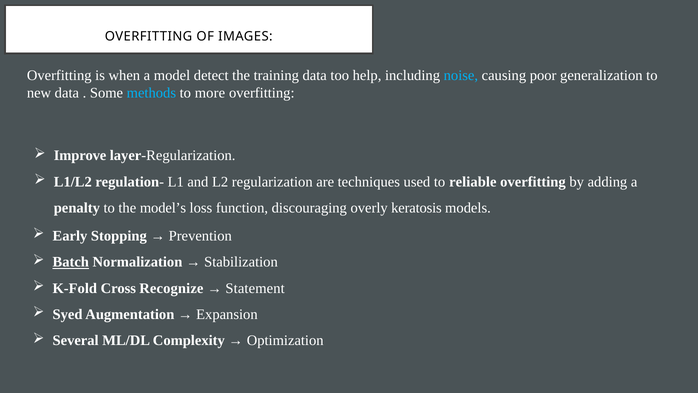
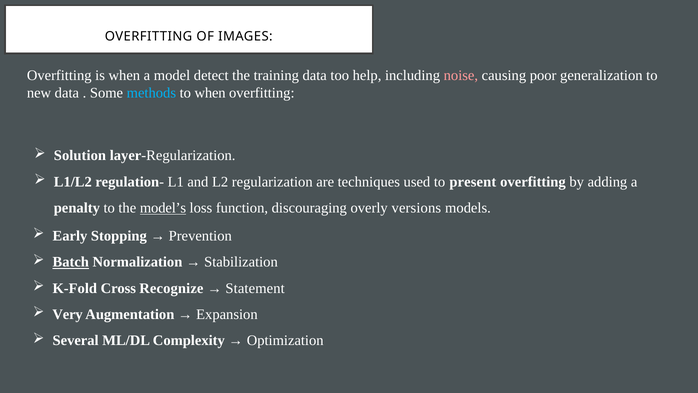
noise colour: light blue -> pink (461, 75)
to more: more -> when (210, 93)
Improve: Improve -> Solution (80, 155)
reliable: reliable -> present (473, 182)
model’s underline: none -> present (163, 208)
keratosis: keratosis -> versions (416, 208)
Syed: Syed -> Very (68, 314)
